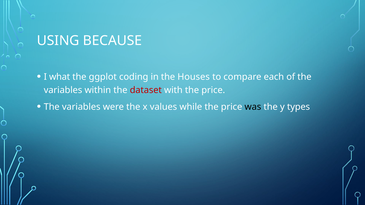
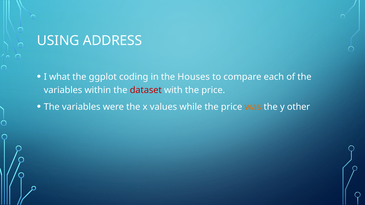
BECAUSE: BECAUSE -> ADDRESS (112, 41)
was colour: black -> orange (253, 107)
types: types -> other (299, 107)
